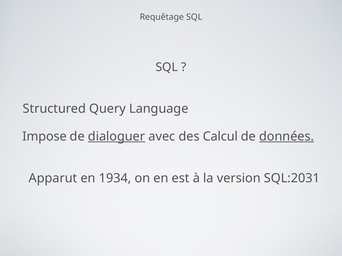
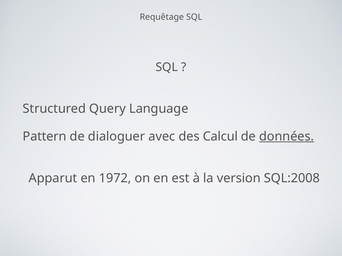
Impose: Impose -> Pattern (45, 137)
dialoguer underline: present -> none (117, 137)
1934: 1934 -> 1972 (115, 179)
SQL:2031: SQL:2031 -> SQL:2008 (292, 179)
